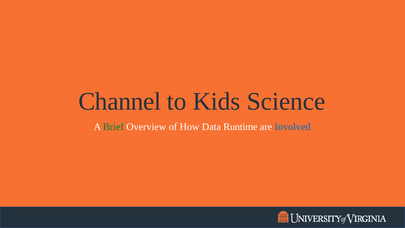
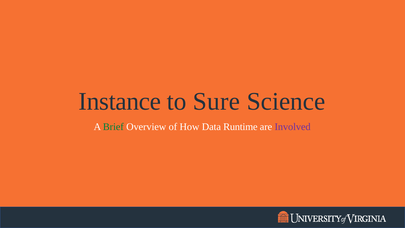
Channel: Channel -> Instance (120, 101)
Kids: Kids -> Sure (216, 101)
Involved colour: blue -> purple (293, 127)
